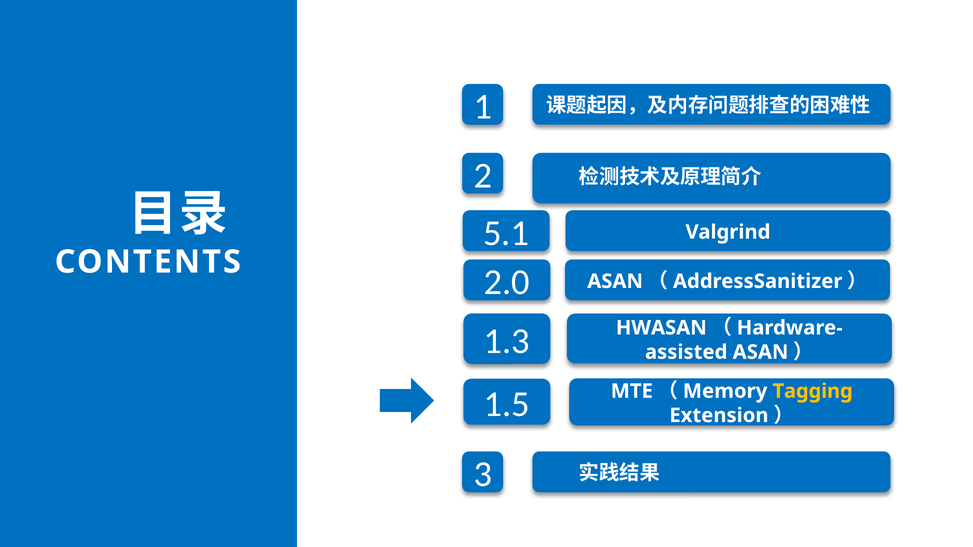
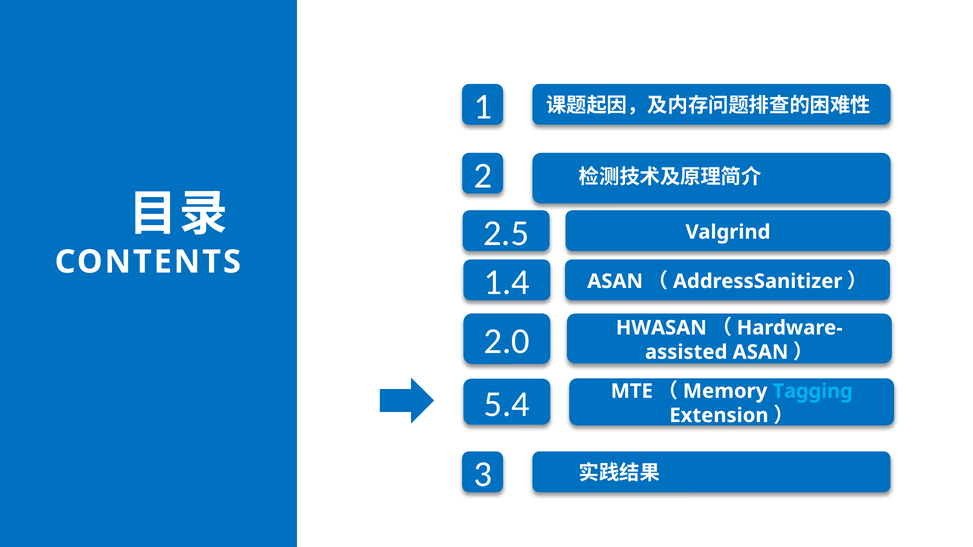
5.1: 5.1 -> 2.5 (506, 233)
2.0: 2.0 -> 1.4 (507, 283)
1.3: 1.3 -> 2.0 (507, 341)
Tagging colour: yellow -> light blue (813, 391)
1.5: 1.5 -> 5.4 (507, 404)
